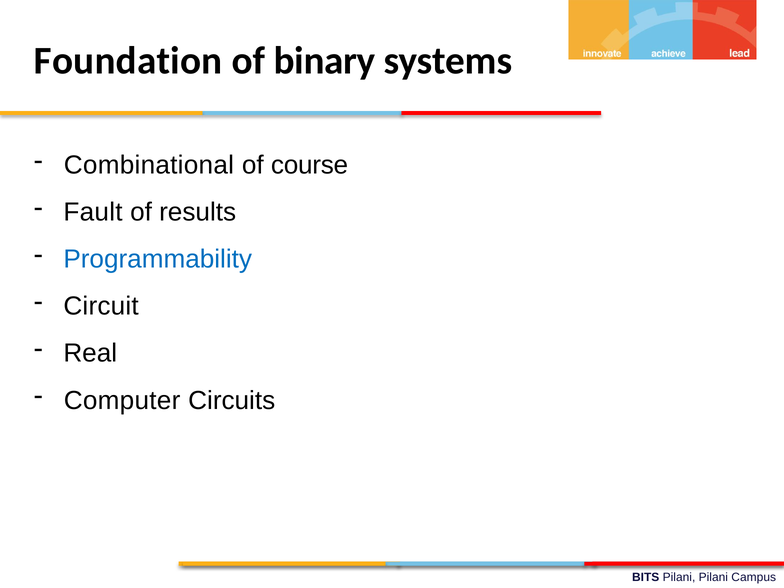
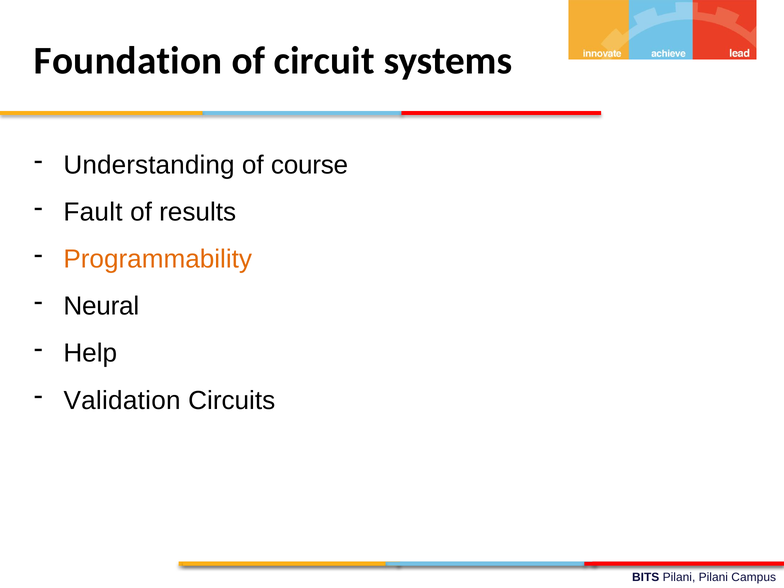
binary: binary -> circuit (324, 61)
Combinational: Combinational -> Understanding (149, 165)
Programmability colour: blue -> orange (158, 259)
Circuit: Circuit -> Neural (101, 306)
Real: Real -> Help (90, 353)
Computer: Computer -> Validation (122, 400)
